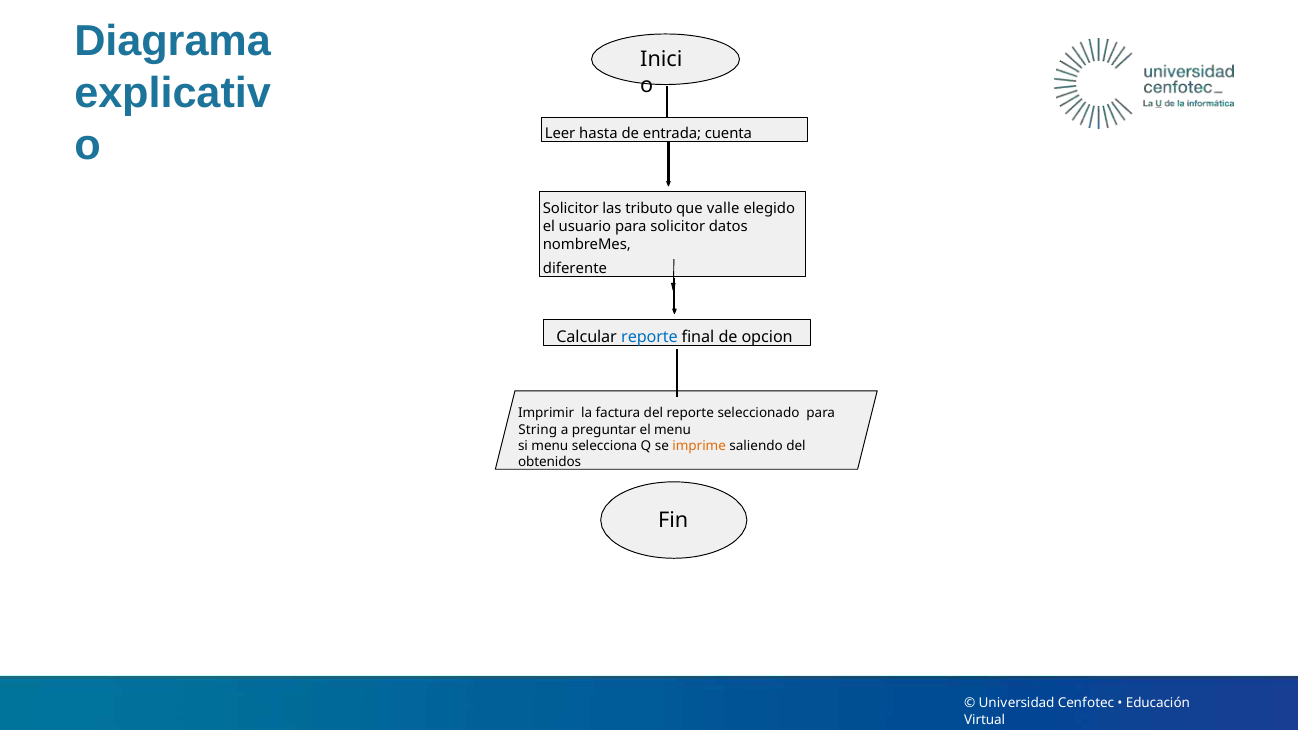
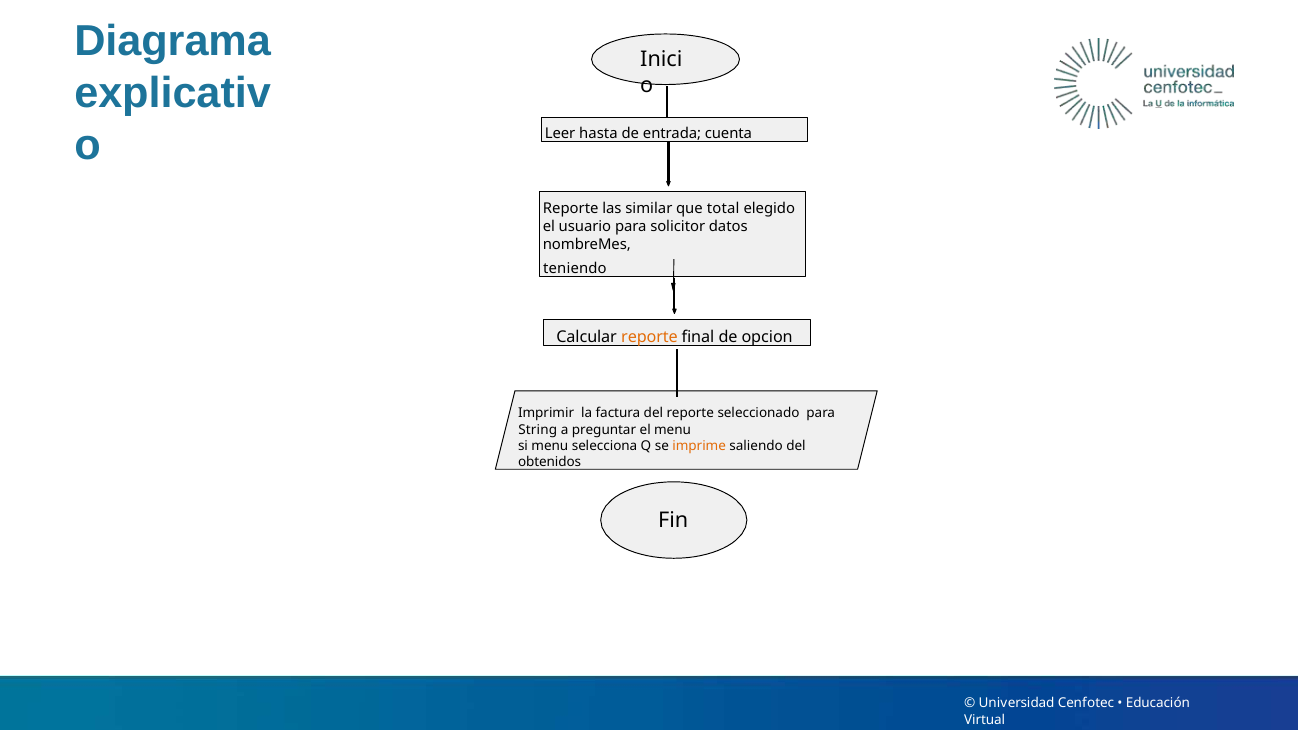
Solicitor: Solicitor -> Reporte (571, 208)
tributo: tributo -> similar (649, 208)
valle: valle -> total (723, 208)
diferente: diferente -> teniendo (575, 269)
reporte colour: blue -> orange (649, 337)
